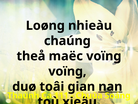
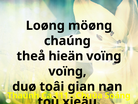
nhieàu: nhieàu -> möøng (90, 25)
maëc: maëc -> hieän (66, 56)
nan underline: present -> none (110, 86)
